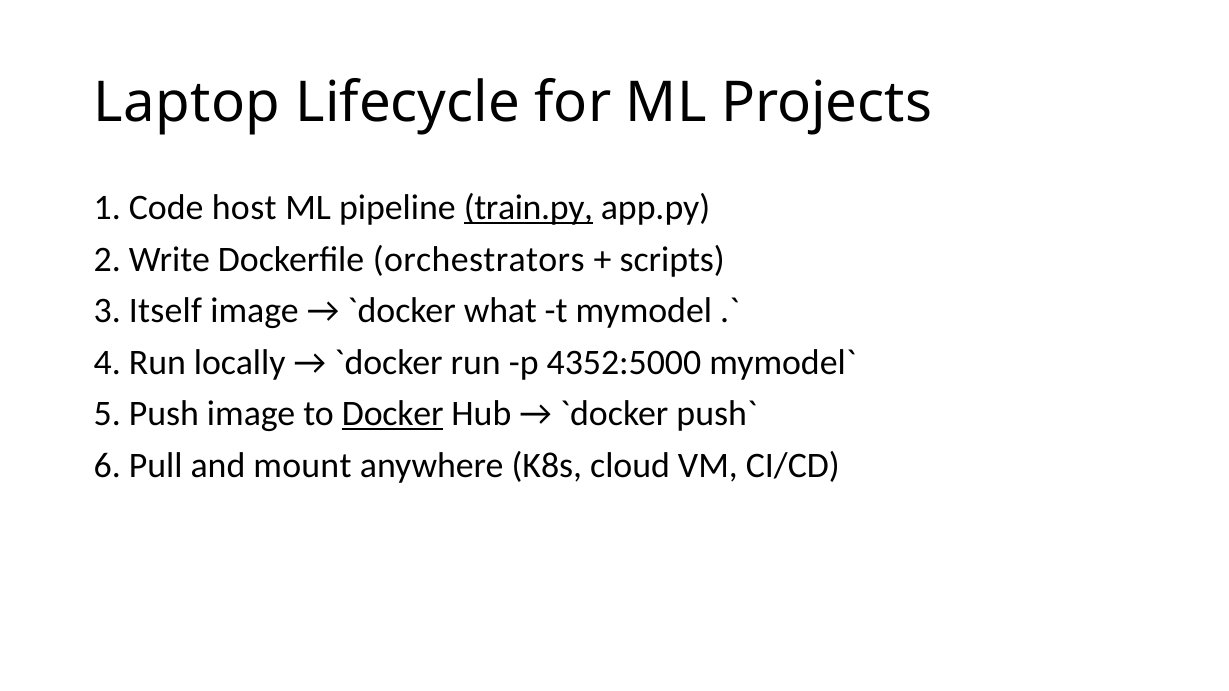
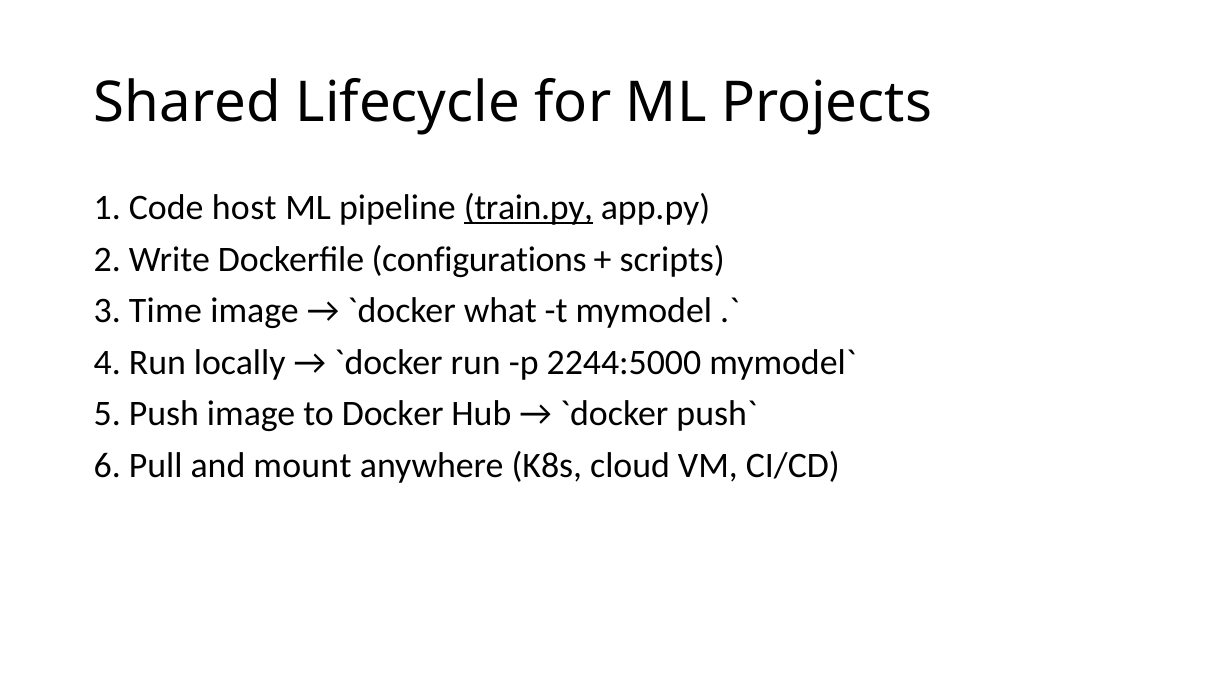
Laptop: Laptop -> Shared (187, 103)
orchestrators: orchestrators -> configurations (479, 259)
Itself: Itself -> Time (165, 311)
4352:5000: 4352:5000 -> 2244:5000 (624, 362)
Docker underline: present -> none (393, 414)
